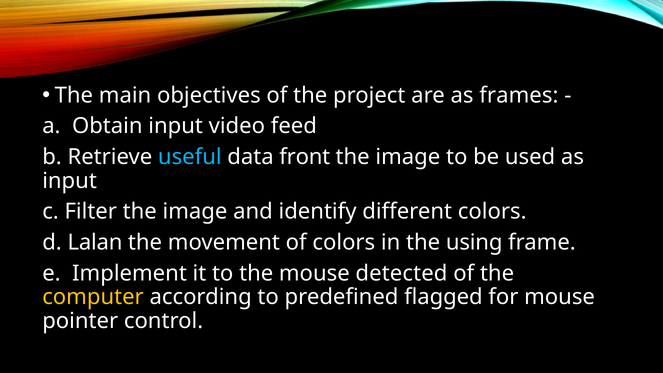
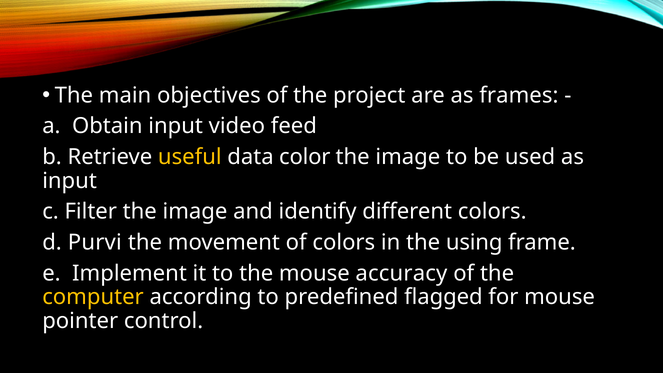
useful colour: light blue -> yellow (190, 157)
front: front -> color (305, 157)
Lalan: Lalan -> Purvi (95, 242)
detected: detected -> accuracy (401, 273)
